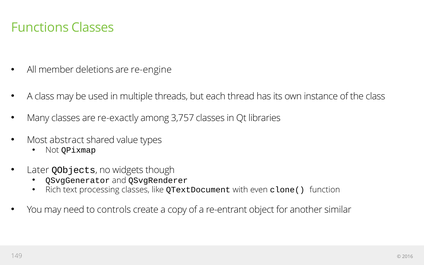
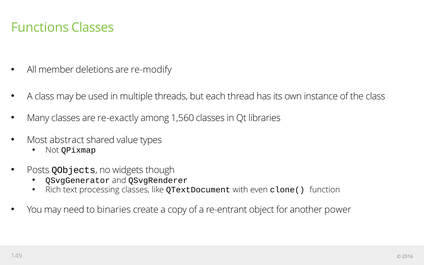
re-engine: re-engine -> re-modify (151, 70)
3,757: 3,757 -> 1,560 (183, 118)
Later: Later -> Posts (38, 170)
controls: controls -> binaries (114, 210)
similar: similar -> power (338, 210)
